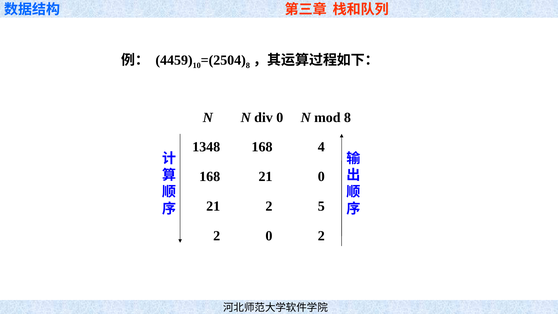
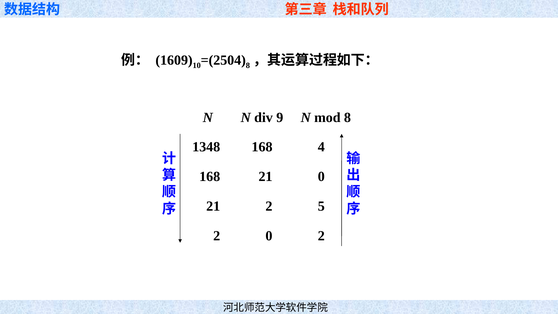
4459: 4459 -> 1609 (174, 60)
div 0: 0 -> 9 (280, 117)
